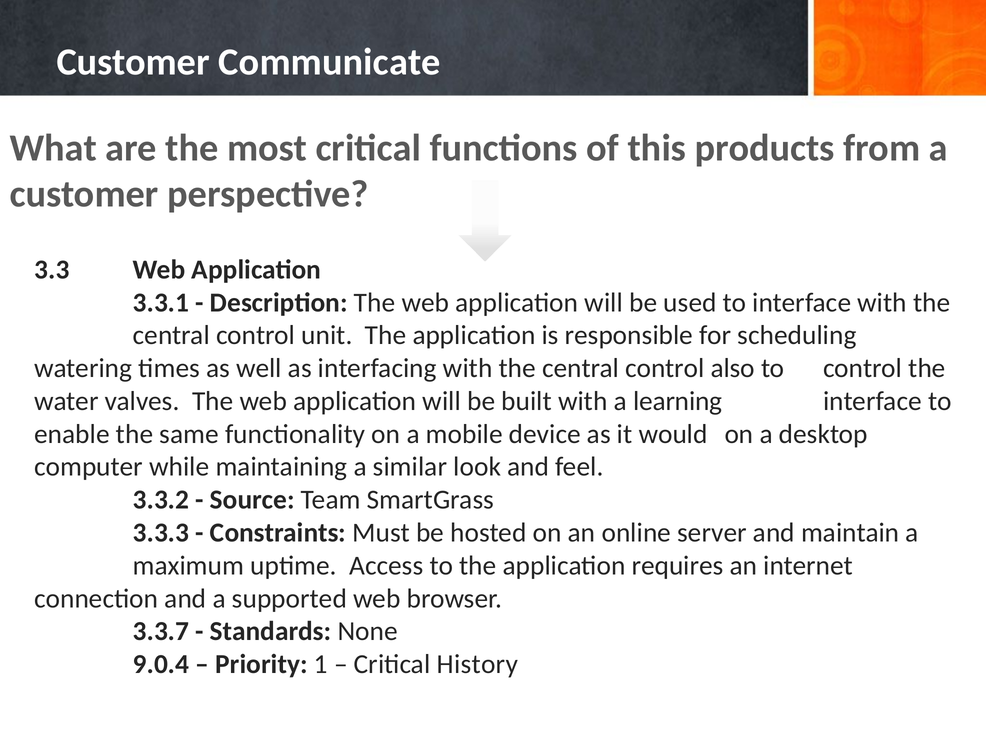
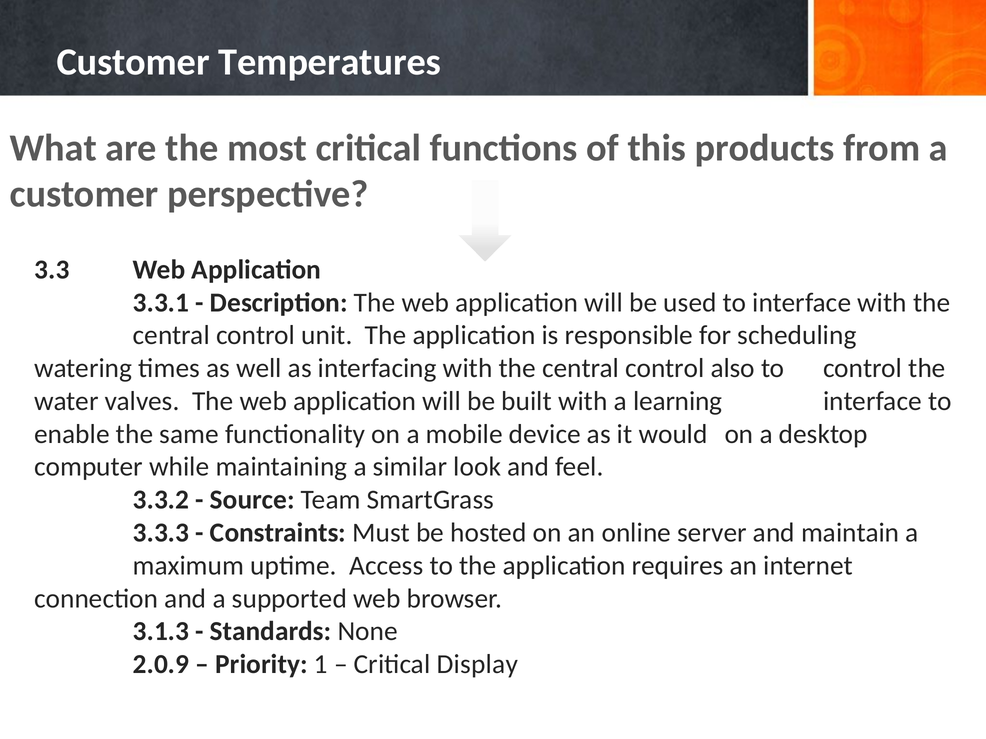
Communicate: Communicate -> Temperatures (330, 62)
3.3.7: 3.3.7 -> 3.1.3 (161, 632)
9.0.4: 9.0.4 -> 2.0.9 (161, 665)
History: History -> Display (477, 665)
